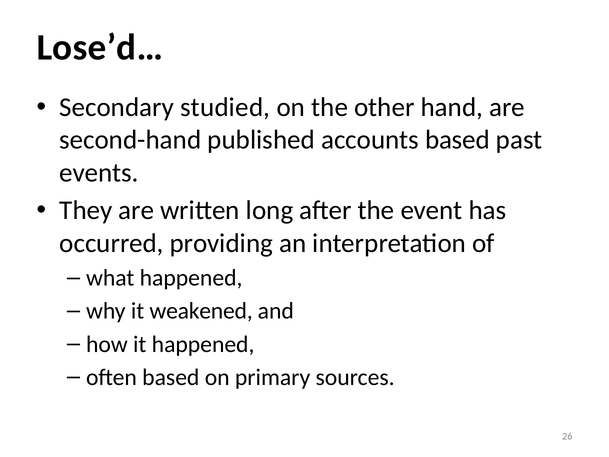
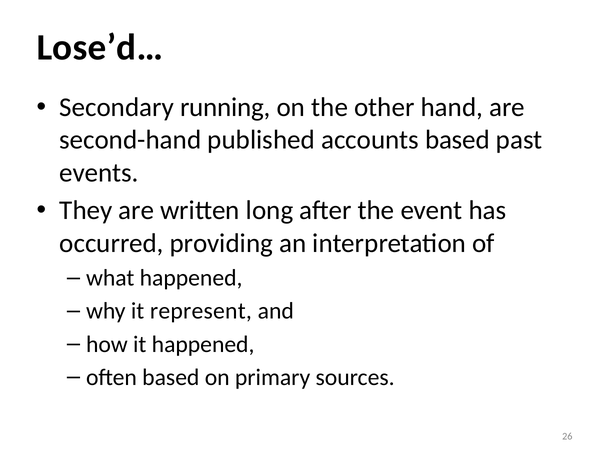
studied: studied -> running (225, 107)
weakened: weakened -> represent (201, 311)
